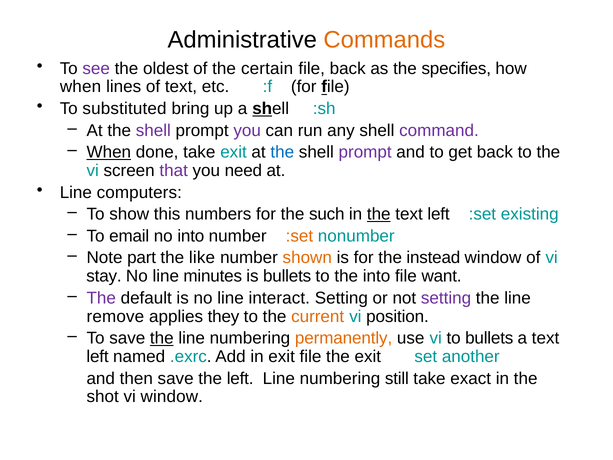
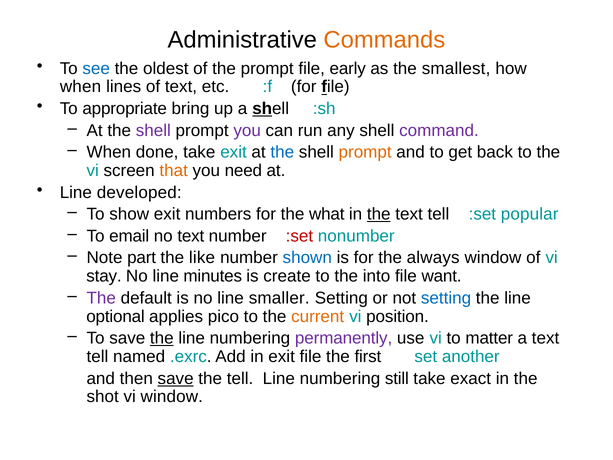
see colour: purple -> blue (96, 68)
the certain: certain -> prompt (267, 68)
file back: back -> early (348, 68)
specifies: specifies -> smallest (456, 68)
substituted: substituted -> appropriate (125, 109)
When underline: present -> none (109, 152)
prompt colour: purple -> orange (365, 152)
that colour: purple -> orange (174, 171)
computers: computers -> developed (139, 192)
show this: this -> exit (167, 214)
such: such -> what (327, 214)
left: left -> tell (438, 214)
existing: existing -> popular (530, 214)
no into: into -> text (191, 236)
:set colour: orange -> red (299, 236)
shown colour: orange -> blue (307, 258)
instead: instead -> always (433, 258)
is bullets: bullets -> create (287, 276)
interact: interact -> smaller (279, 298)
setting colour: purple -> blue (446, 298)
remove: remove -> optional (116, 316)
they: they -> pico (223, 316)
permanently colour: orange -> purple (344, 338)
to bullets: bullets -> matter (489, 338)
left: left -> tell (97, 356)
the exit: exit -> first (368, 356)
save underline: none -> present (176, 378)
the left: left -> tell (240, 378)
